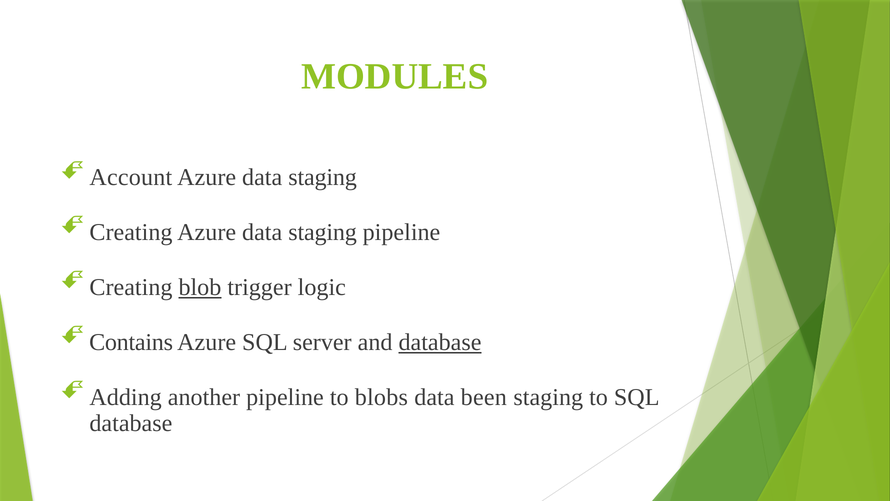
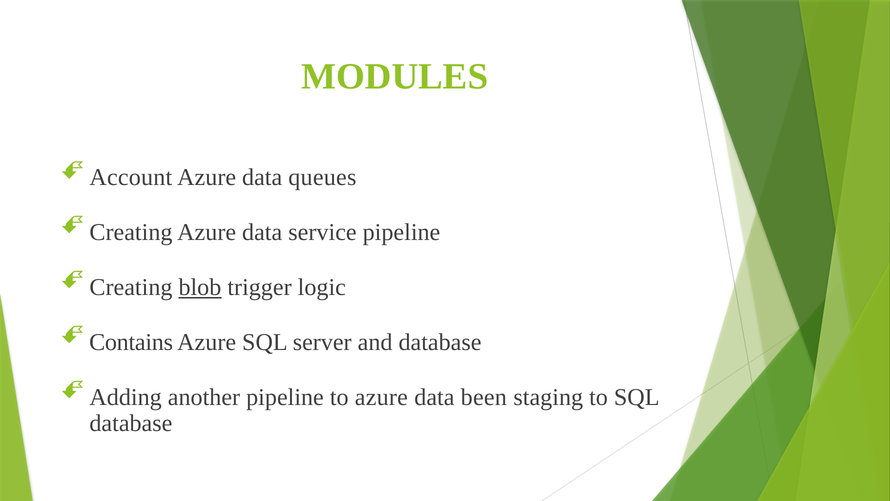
staging: staging -> queues (322, 177)
Creating Azure data staging: staging -> service (322, 232)
database underline: present -> none (440, 342)
to blobs: blobs -> azure (381, 397)
